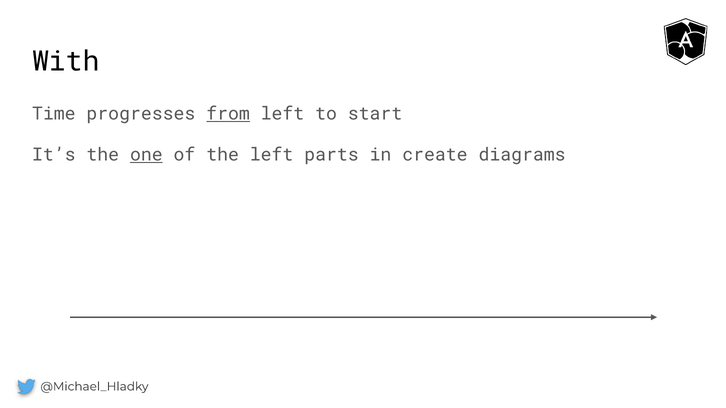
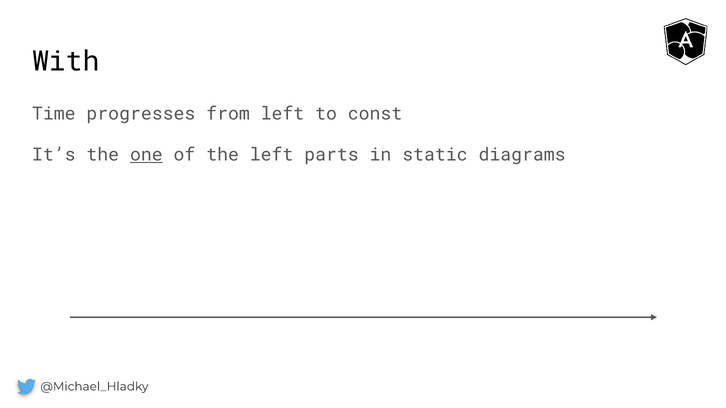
from underline: present -> none (228, 114)
start: start -> const (375, 114)
create: create -> static (435, 155)
